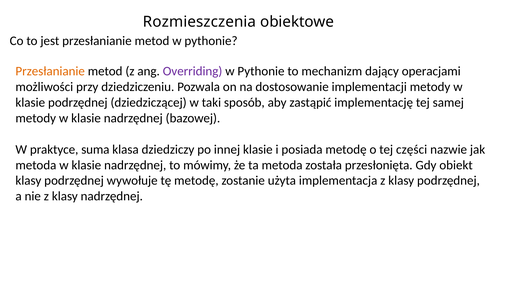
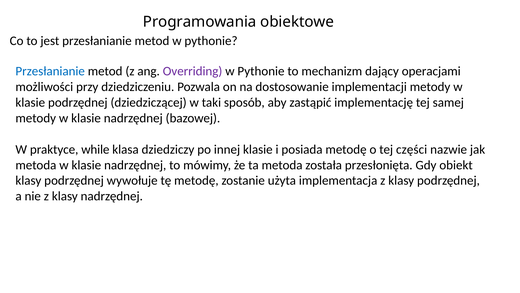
Rozmieszczenia: Rozmieszczenia -> Programowania (200, 22)
Przesłanianie colour: orange -> blue (50, 71)
suma: suma -> while (95, 149)
